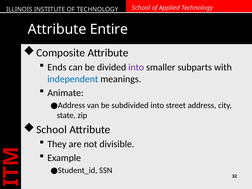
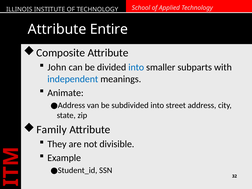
Ends: Ends -> John (57, 67)
into colour: purple -> blue (136, 67)
School: School -> Family (52, 130)
